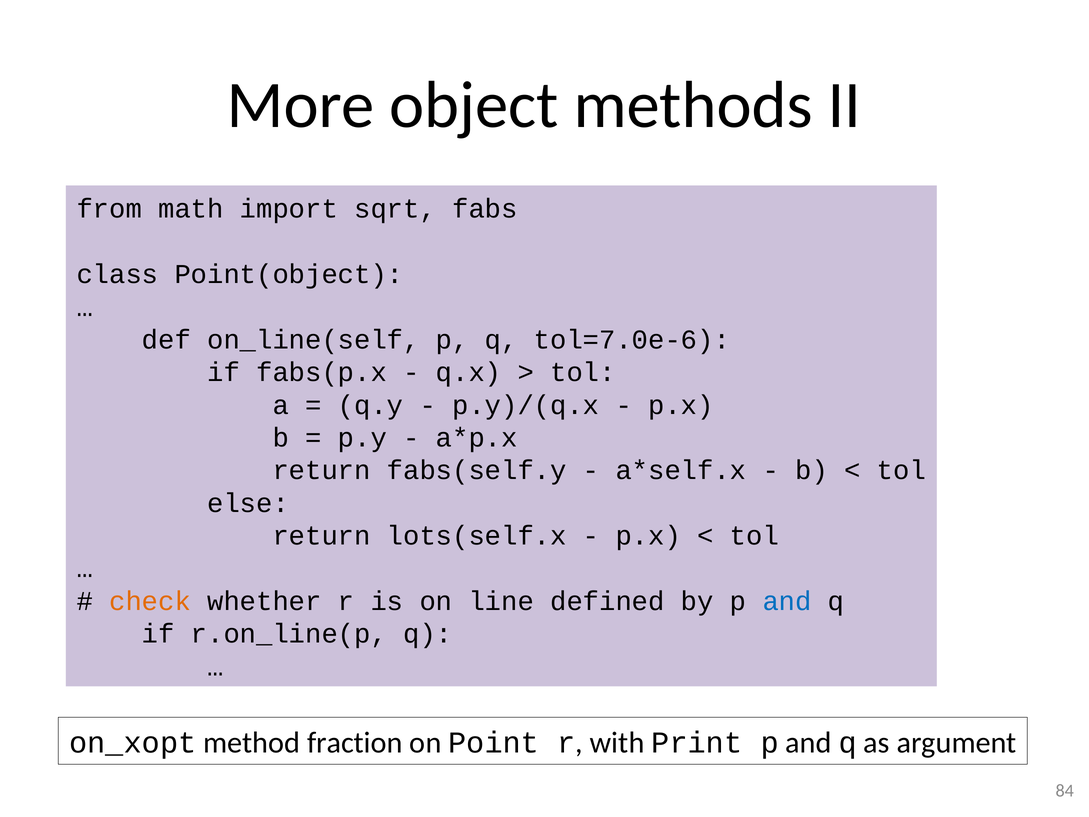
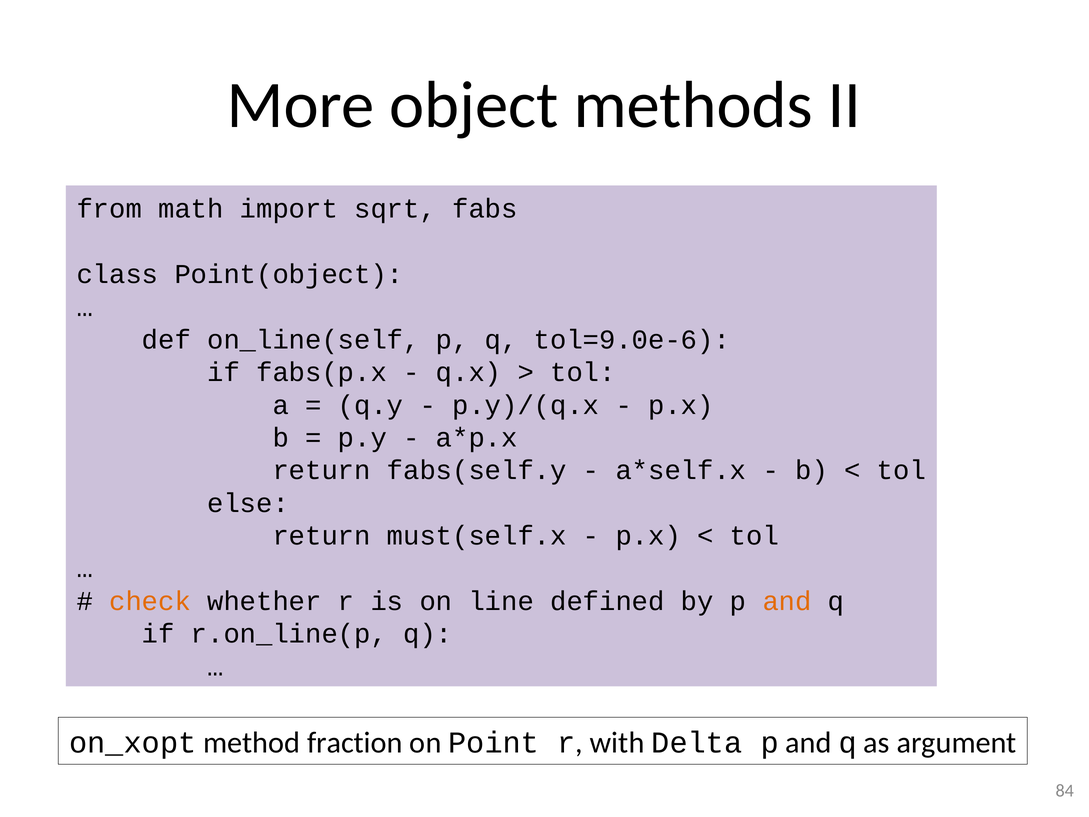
tol=7.0e-6: tol=7.0e-6 -> tol=9.0e-6 (632, 340)
lots(self.x: lots(self.x -> must(self.x (477, 536)
and colour: blue -> orange (787, 601)
Print: Print -> Delta (697, 743)
